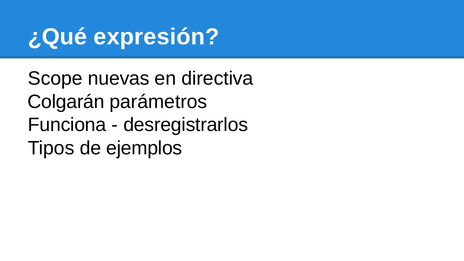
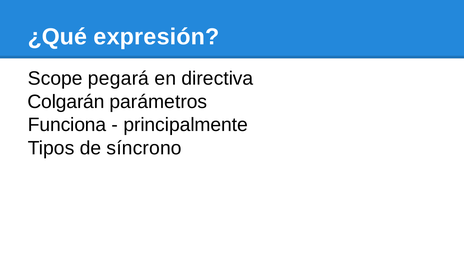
nuevas: nuevas -> pegará (119, 78)
desregistrarlos: desregistrarlos -> principalmente (186, 125)
ejemplos: ejemplos -> síncrono (144, 148)
